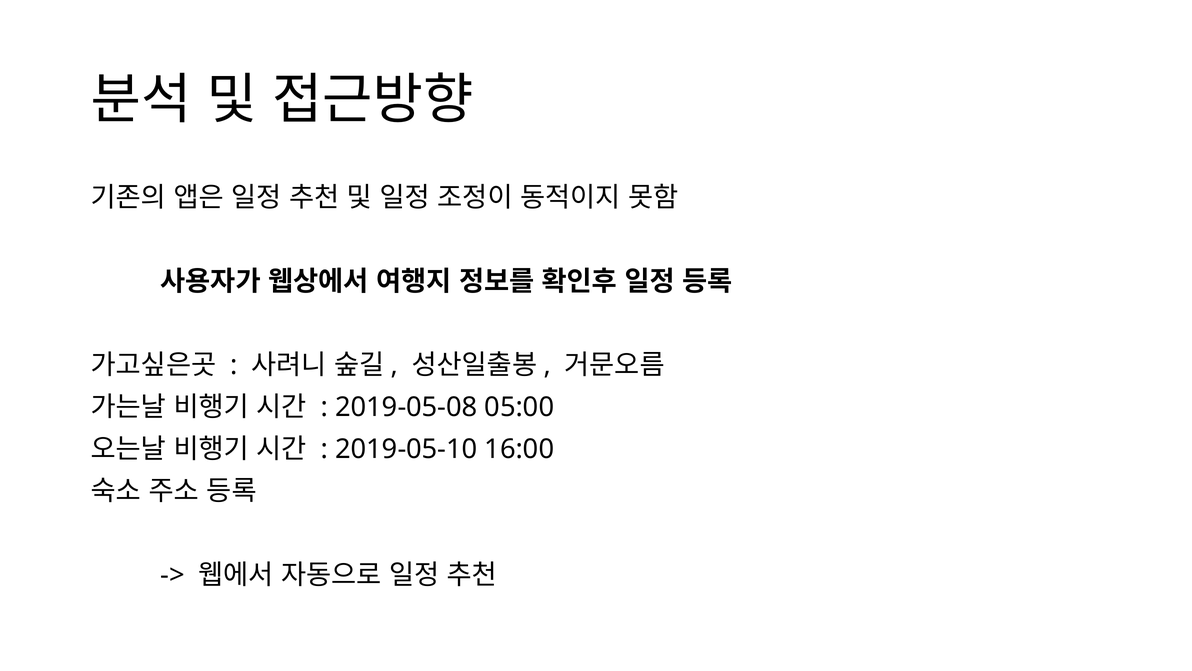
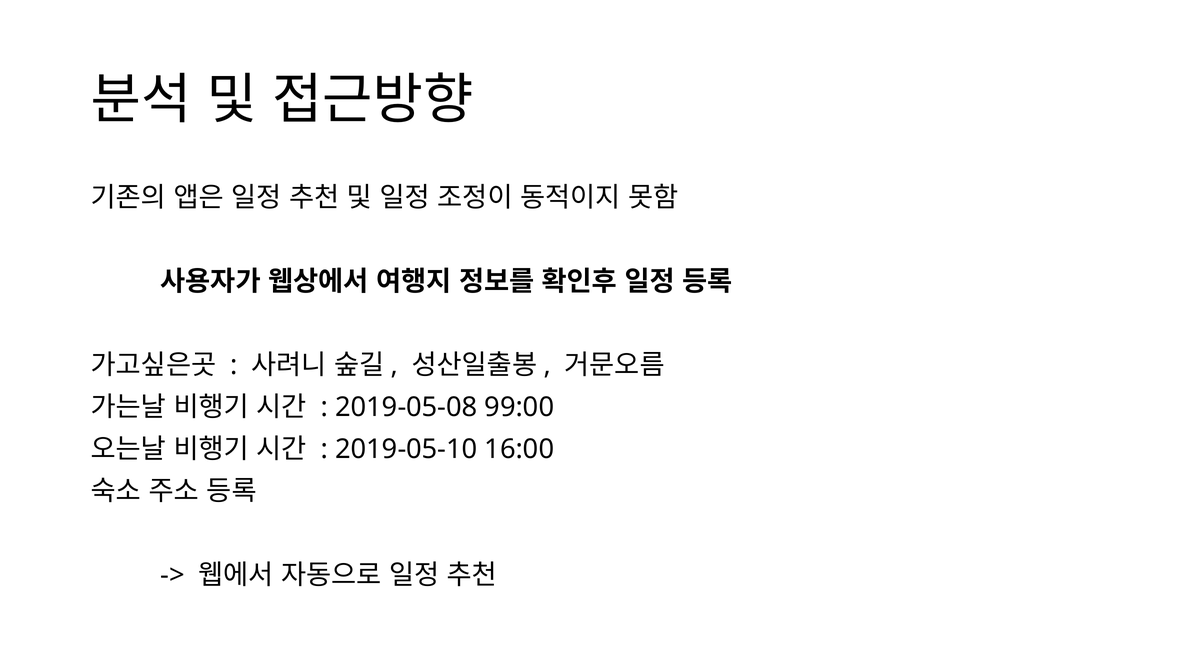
05:00: 05:00 -> 99:00 (519, 407)
